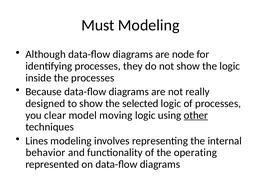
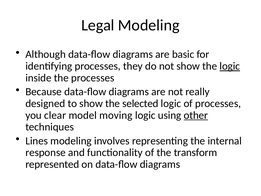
Must: Must -> Legal (98, 25)
node: node -> basic (183, 54)
logic underline: none -> present (230, 66)
behavior: behavior -> response (46, 152)
operating: operating -> transform (195, 152)
